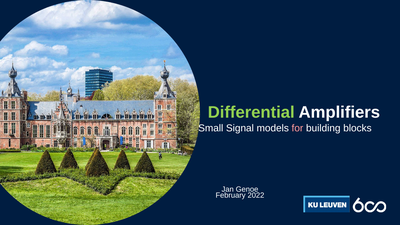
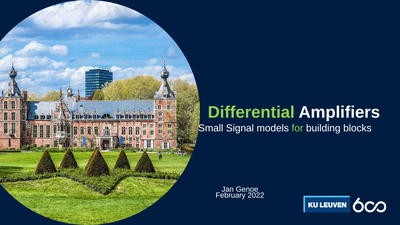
for colour: pink -> light green (297, 128)
